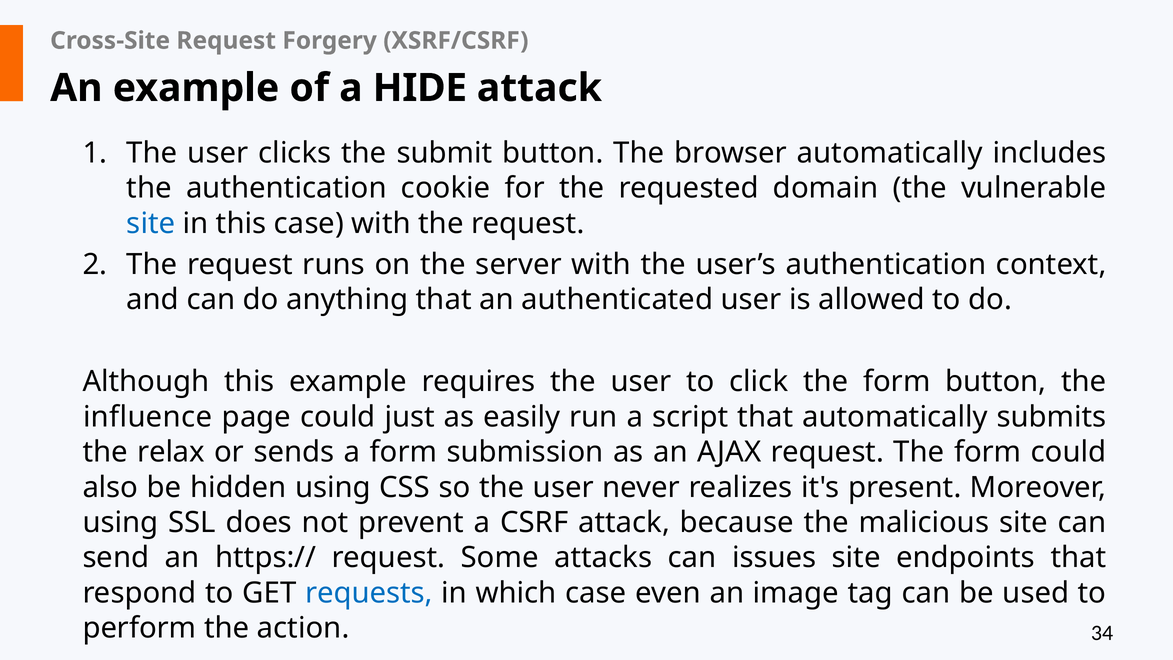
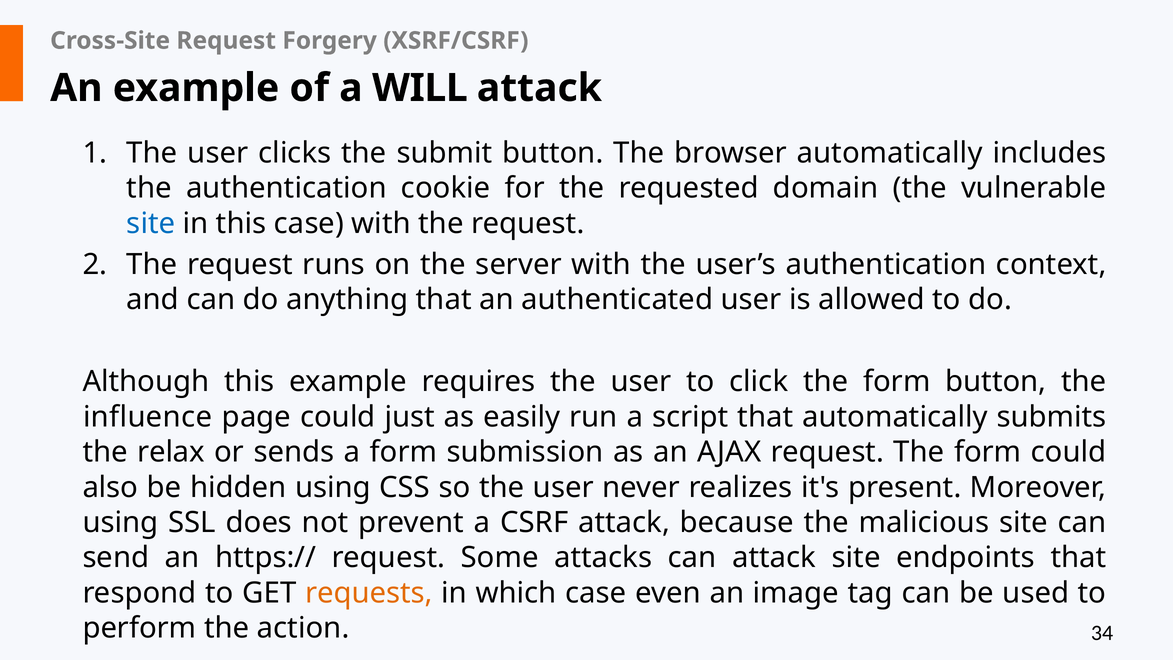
HIDE: HIDE -> WILL (420, 88)
can issues: issues -> attack (774, 558)
requests colour: blue -> orange (369, 593)
